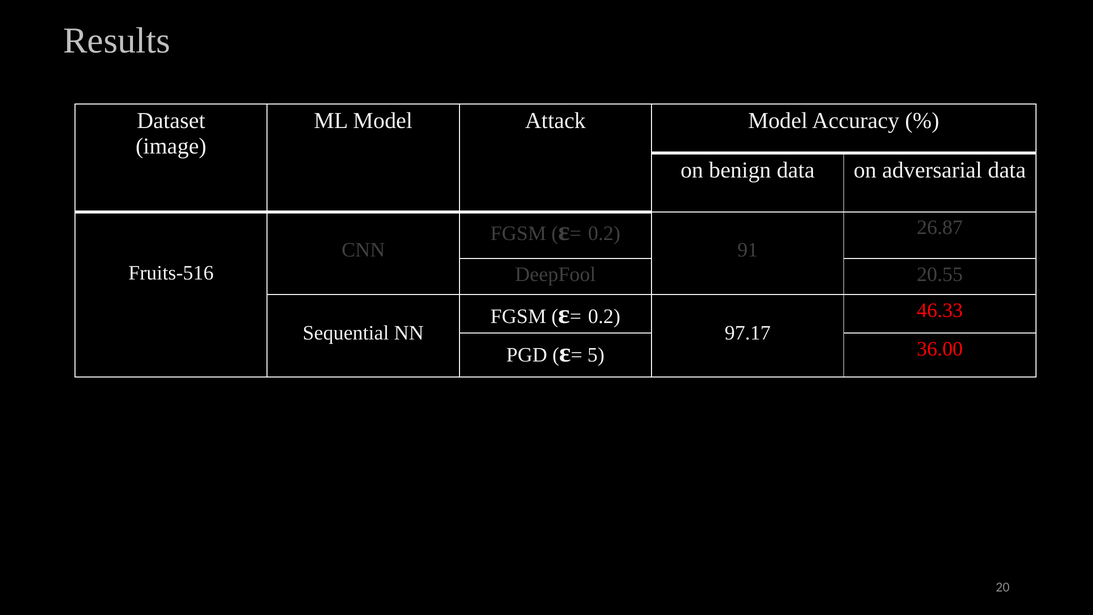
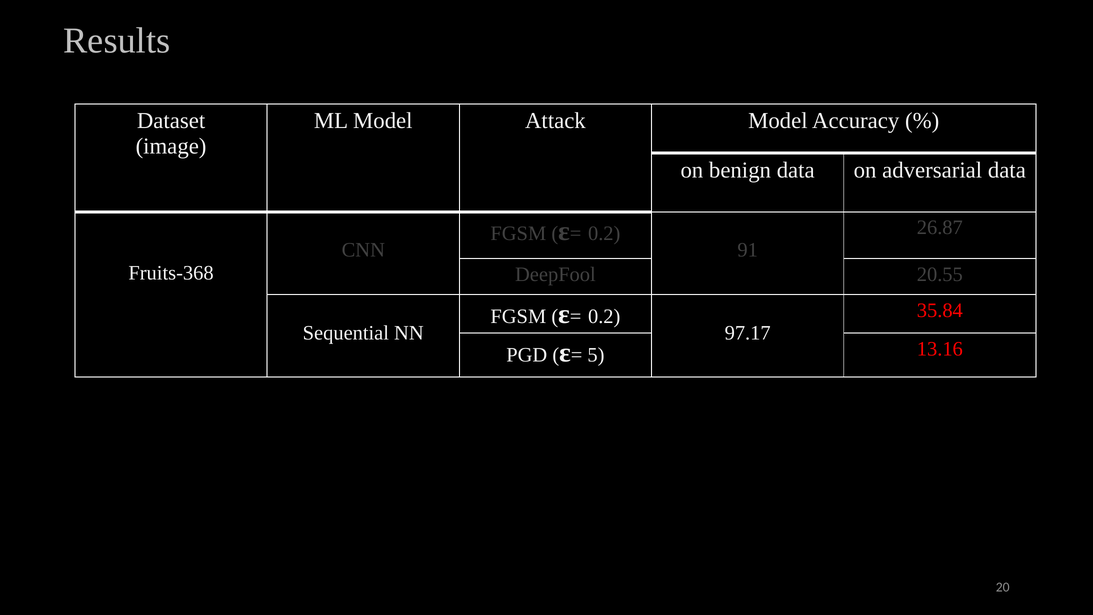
Fruits-516: Fruits-516 -> Fruits-368 (171, 273)
46.33: 46.33 -> 35.84 (940, 310)
36.00: 36.00 -> 13.16 (940, 349)
